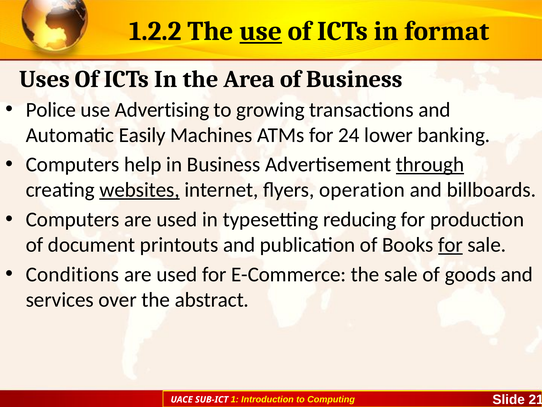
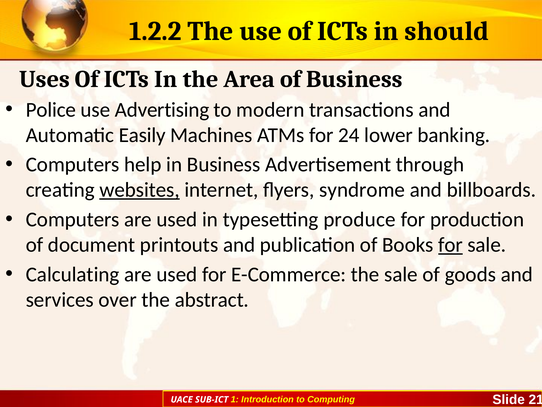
use underline: present -> none (261, 31)
format: format -> should (447, 31)
growing: growing -> modern (270, 110)
through underline: present -> none (430, 164)
operation: operation -> syndrome (362, 190)
reducing: reducing -> produce (359, 219)
Conditions: Conditions -> Calculating (73, 274)
